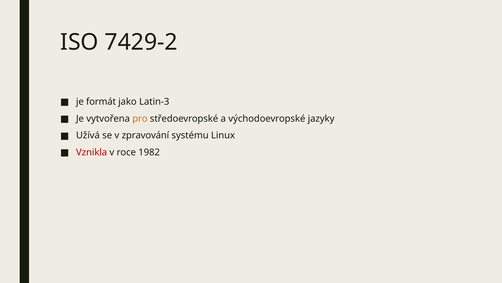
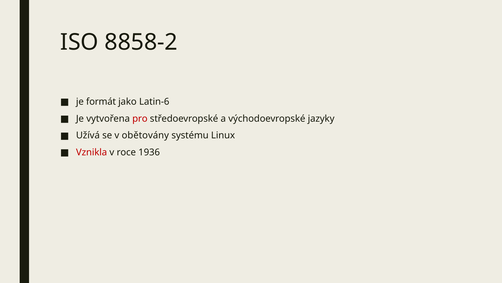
7429-2: 7429-2 -> 8858-2 (141, 42)
Latin-3: Latin-3 -> Latin-6 (154, 101)
pro colour: orange -> red (140, 118)
zpravování: zpravování -> obětovány (145, 135)
1982: 1982 -> 1936 (149, 152)
